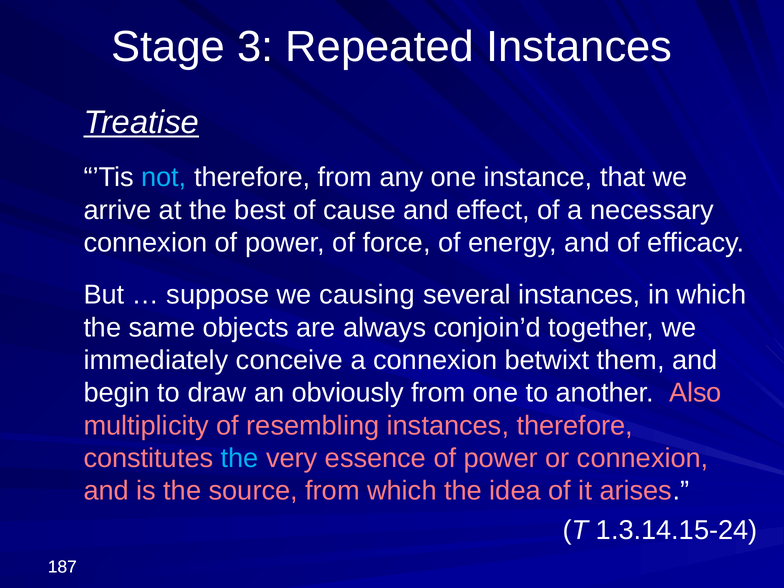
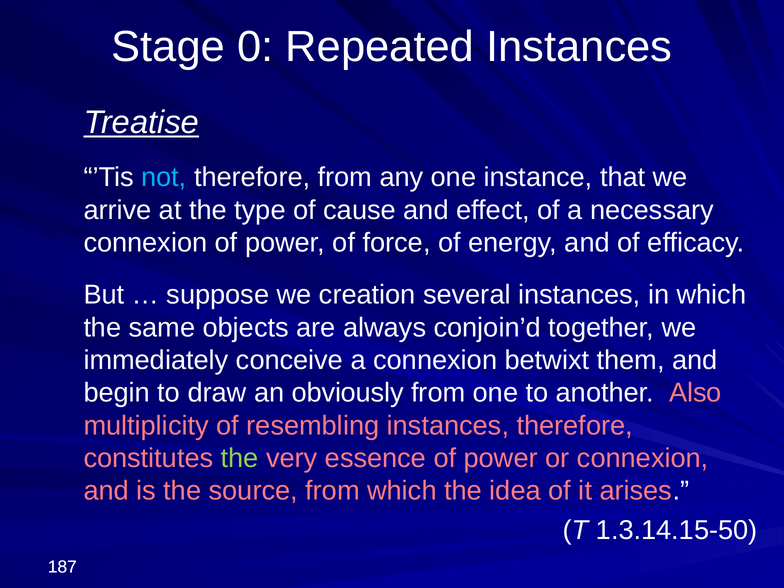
3: 3 -> 0 (255, 47)
best: best -> type (260, 210)
causing: causing -> creation (367, 295)
the colour: light blue -> light green (240, 458)
1.3.14.15-24: 1.3.14.15-24 -> 1.3.14.15-50 (677, 530)
